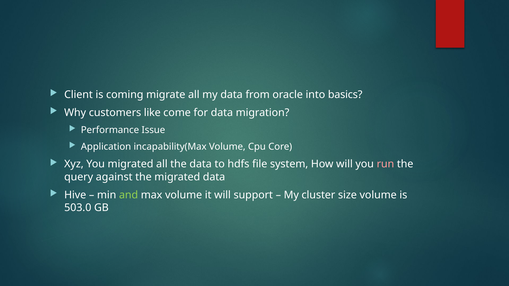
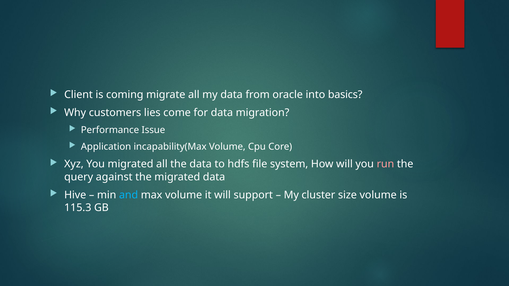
like: like -> lies (152, 113)
and colour: light green -> light blue (129, 195)
503.0: 503.0 -> 115.3 (78, 208)
